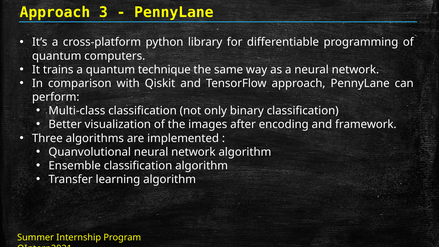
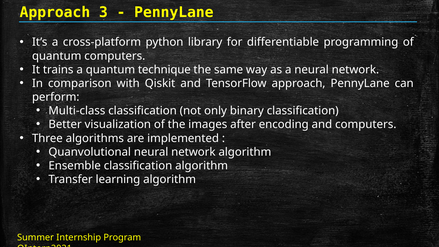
and framework: framework -> computers (366, 125)
